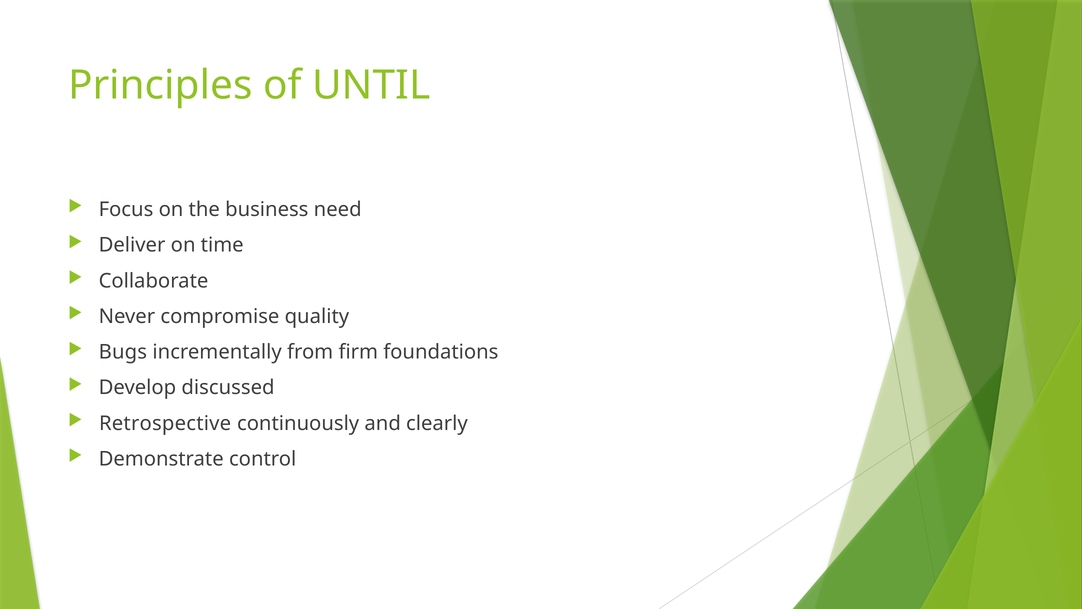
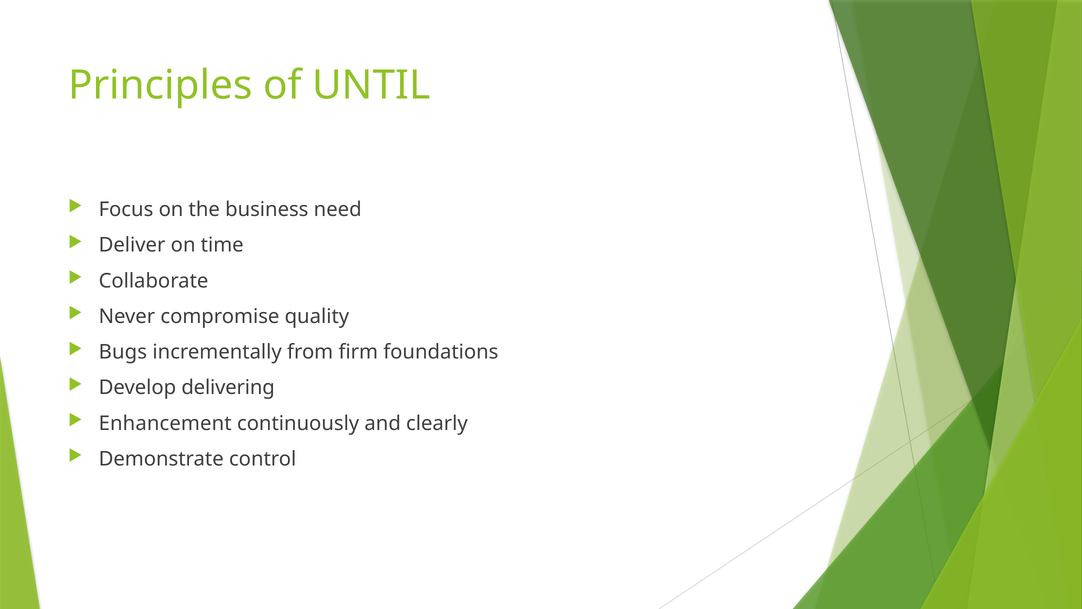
discussed: discussed -> delivering (228, 388)
Retrospective: Retrospective -> Enhancement (165, 423)
